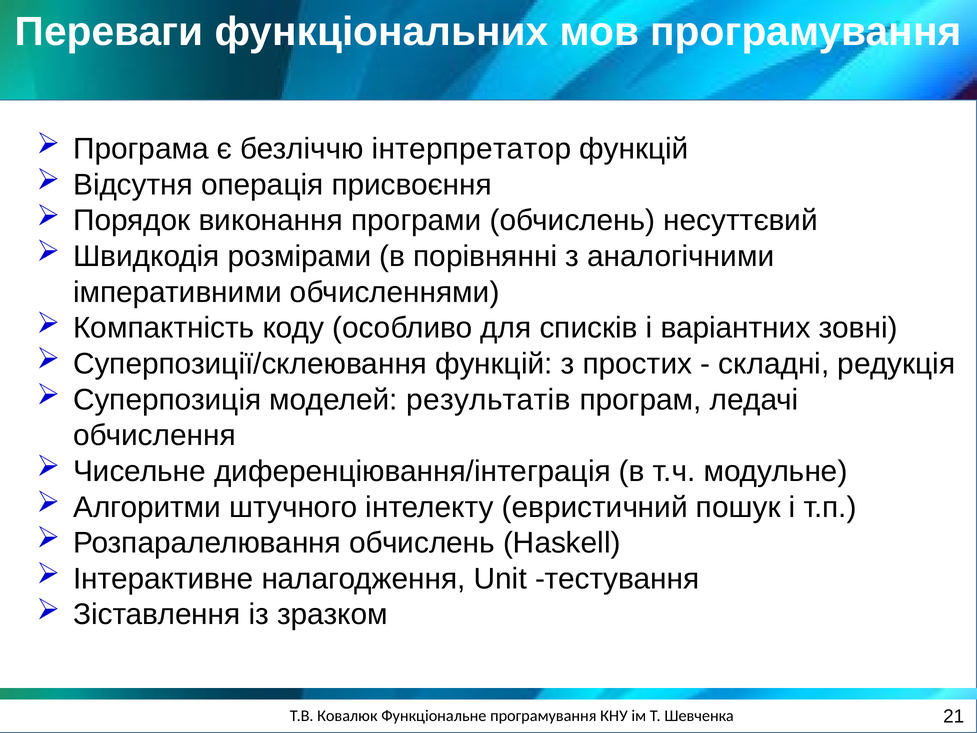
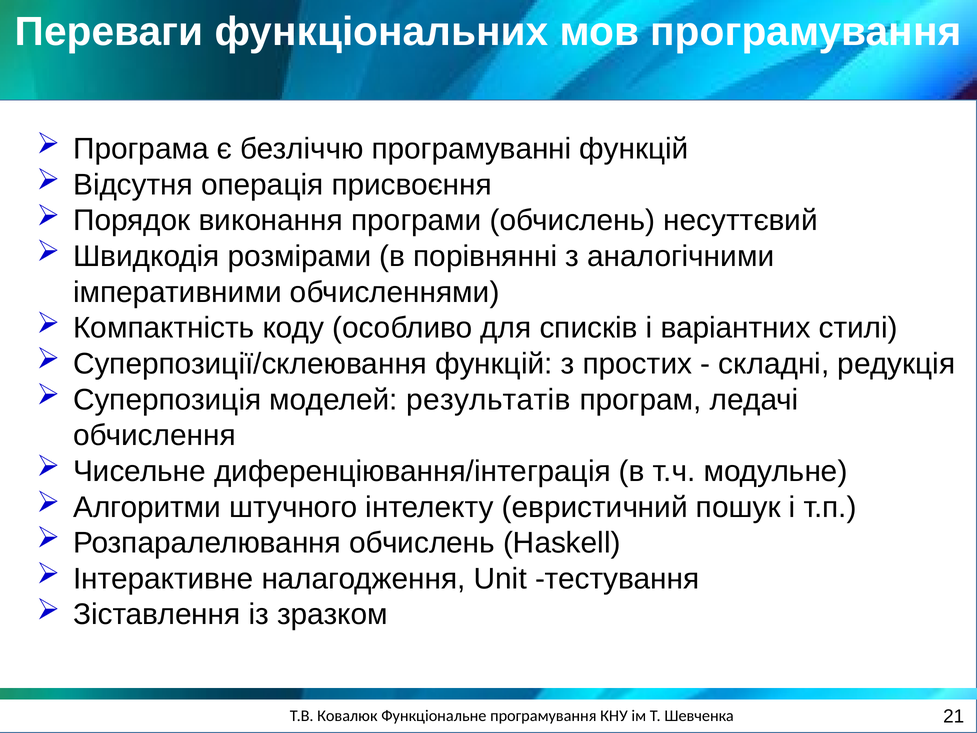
інтерпретатор: інтерпретатор -> програмуванні (472, 149)
зовні: зовні -> стилі (858, 328)
